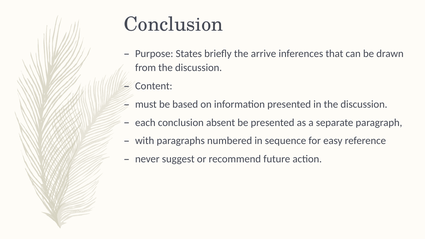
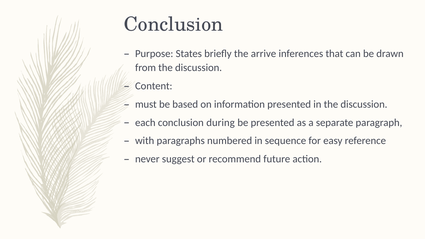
absent: absent -> during (221, 123)
